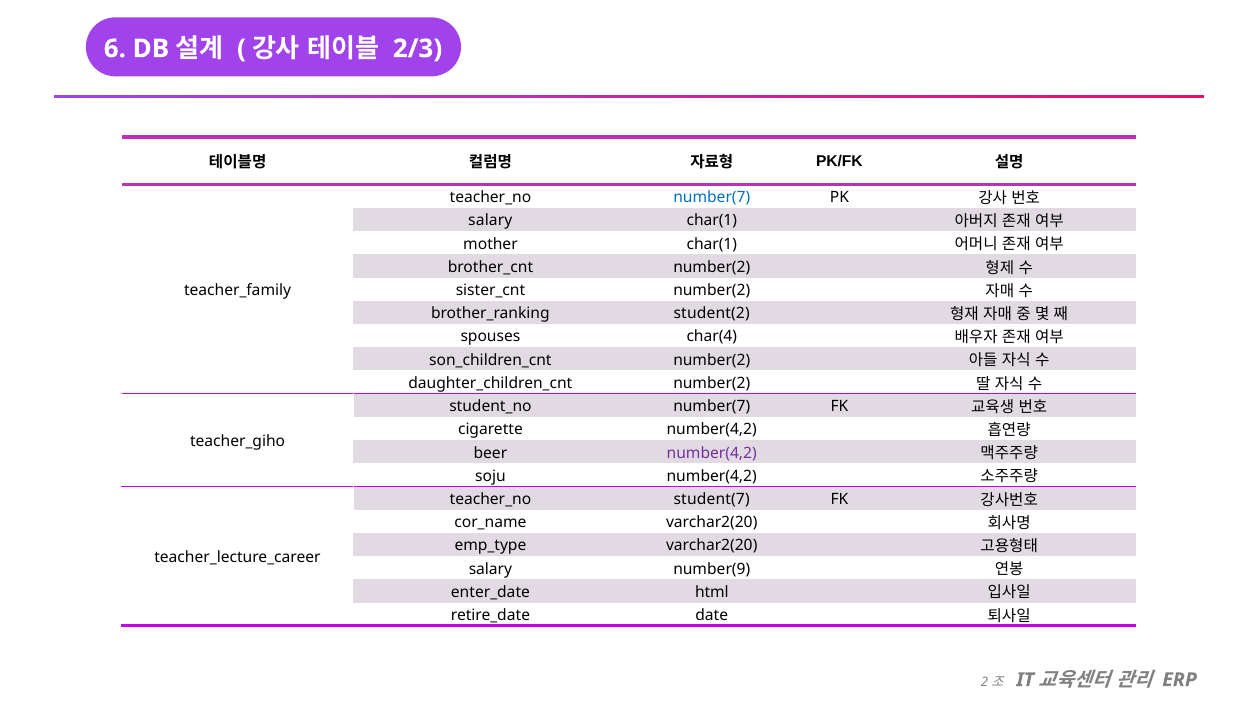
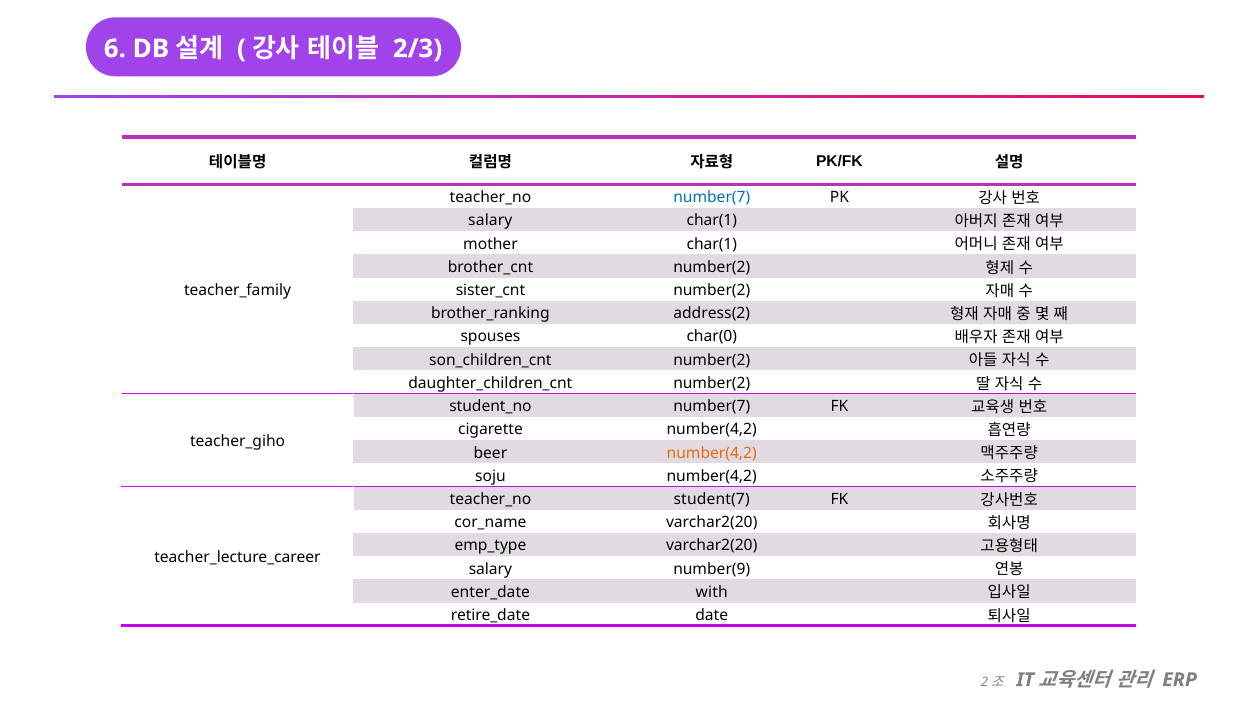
student(2: student(2 -> address(2 (712, 314)
char(4: char(4 -> char(0 (712, 337)
number(4,2 colour: purple -> orange (712, 453)
html: html -> with (712, 592)
